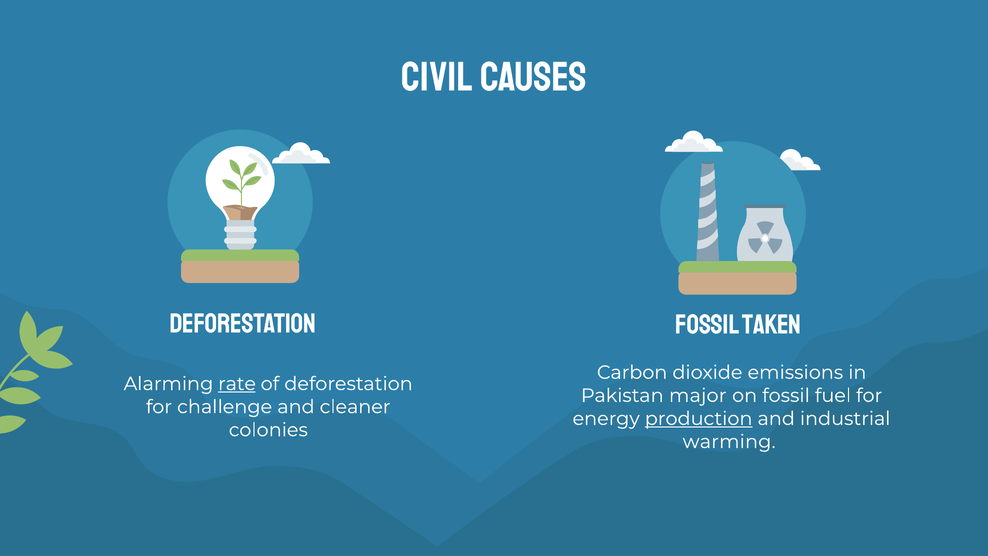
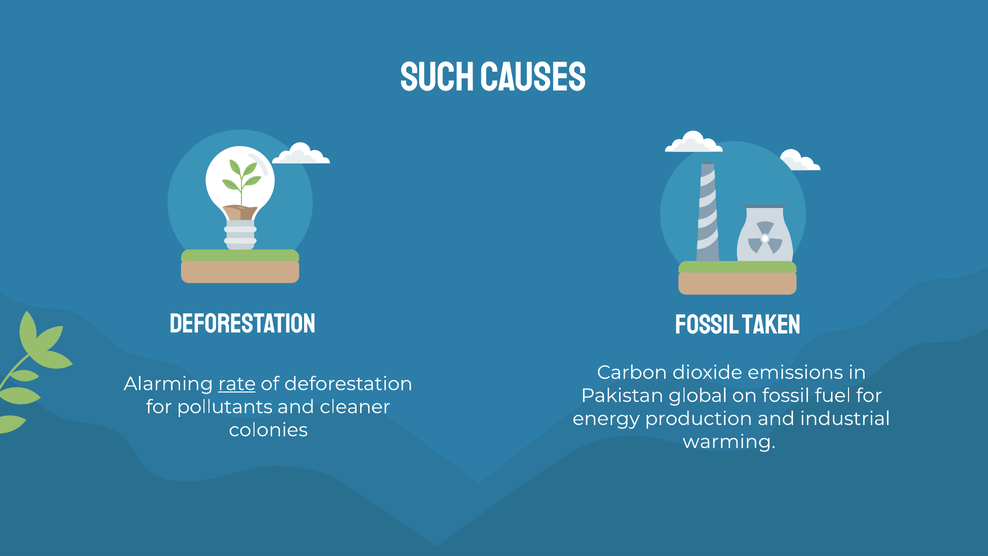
Civil: Civil -> Such (438, 77)
major: major -> global (698, 395)
challenge: challenge -> pollutants (225, 407)
production underline: present -> none (699, 418)
